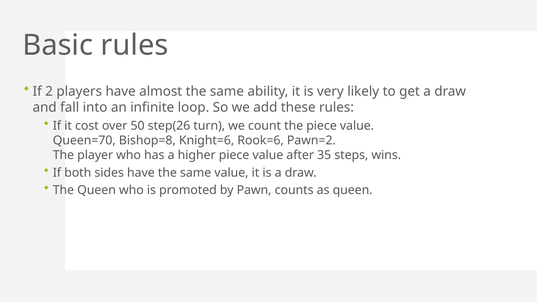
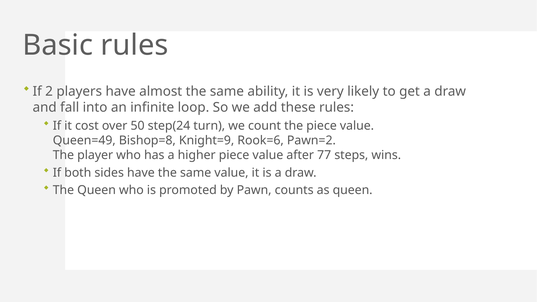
step(26: step(26 -> step(24 (169, 126)
Queen=70: Queen=70 -> Queen=49 (84, 140)
Knight=6: Knight=6 -> Knight=9 (207, 140)
35: 35 -> 77 (324, 155)
